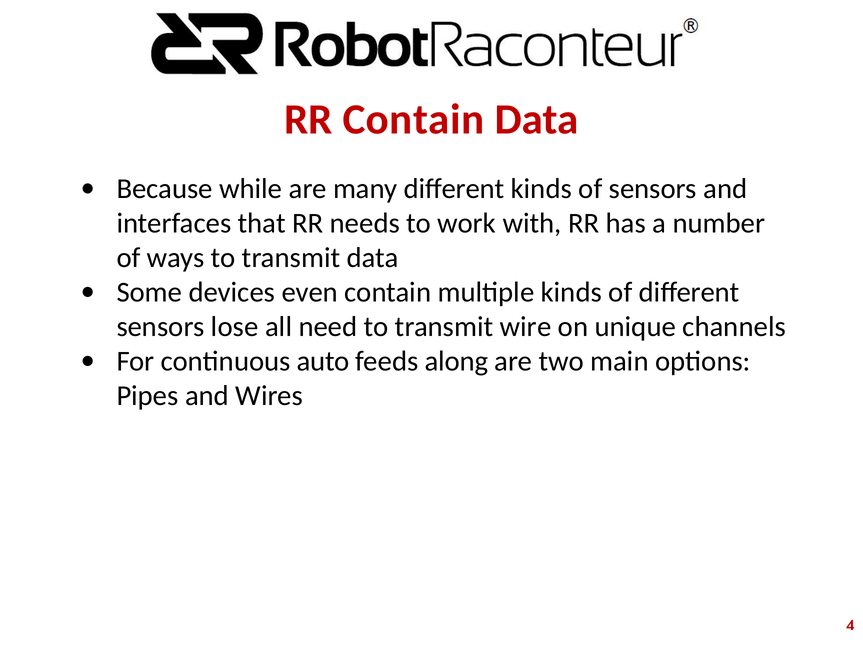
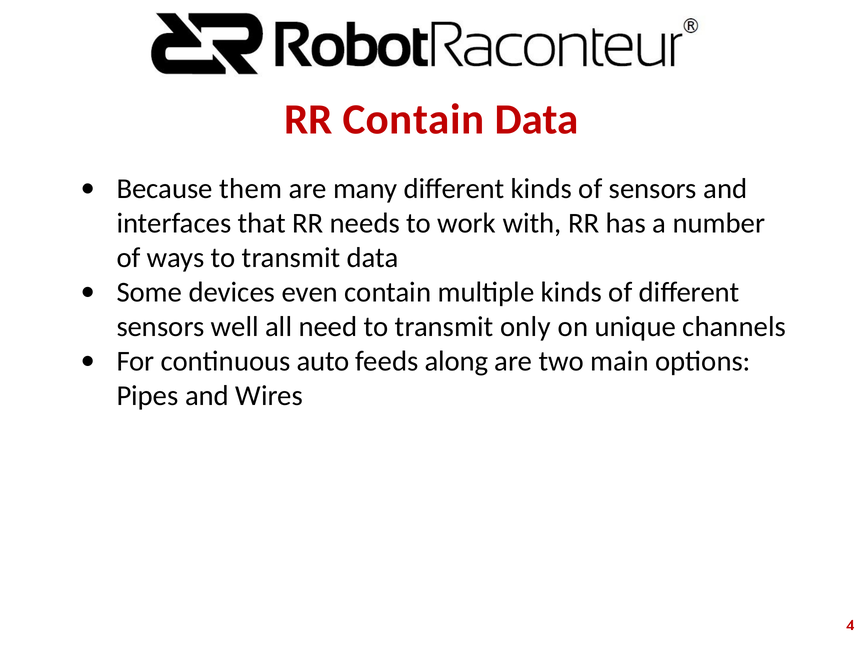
while: while -> them (251, 189)
lose: lose -> well (235, 327)
wire: wire -> only (525, 327)
